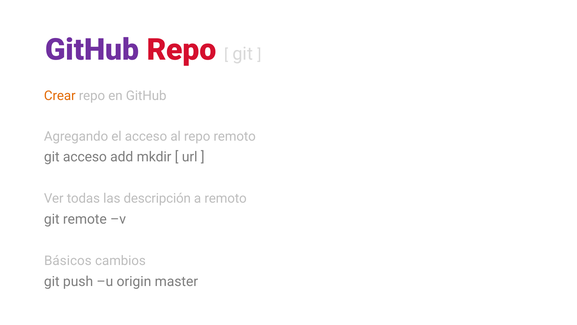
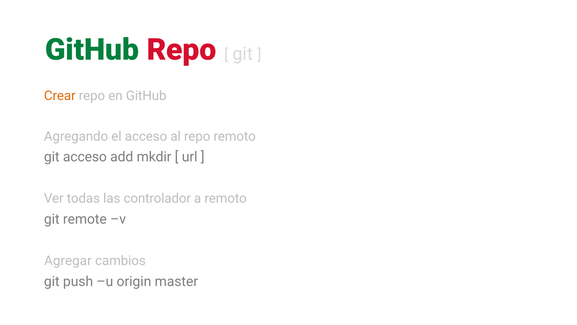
GitHub colour: purple -> green (92, 50)
descripción: descripción -> controlador (157, 198)
Básicos: Básicos -> Agregar (68, 260)
